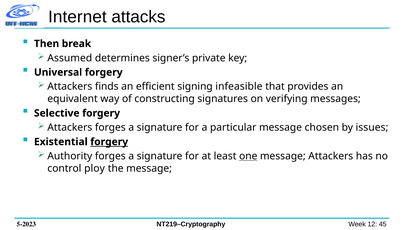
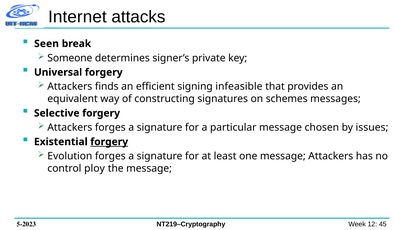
Then: Then -> Seen (47, 44)
Assumed: Assumed -> Someone (70, 58)
verifying: verifying -> schemes (287, 99)
Authority: Authority -> Evolution (70, 156)
one underline: present -> none (248, 156)
